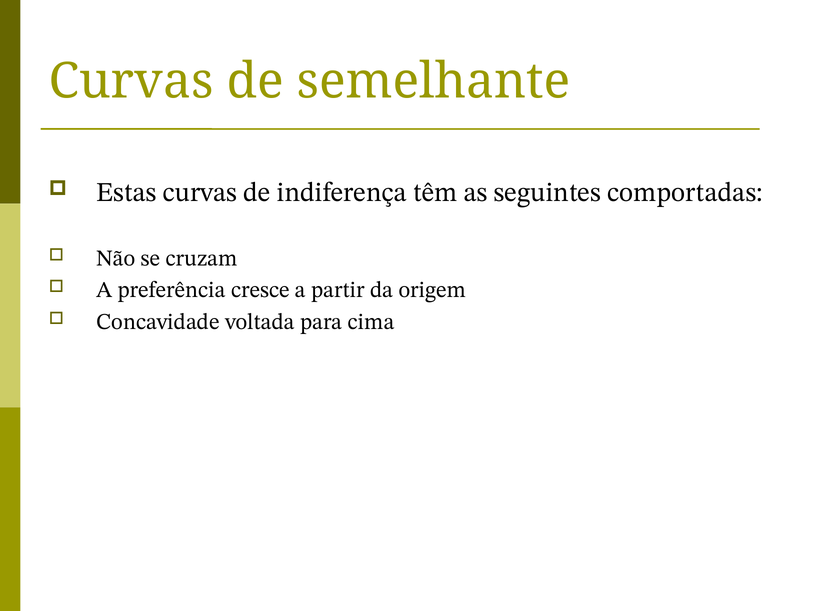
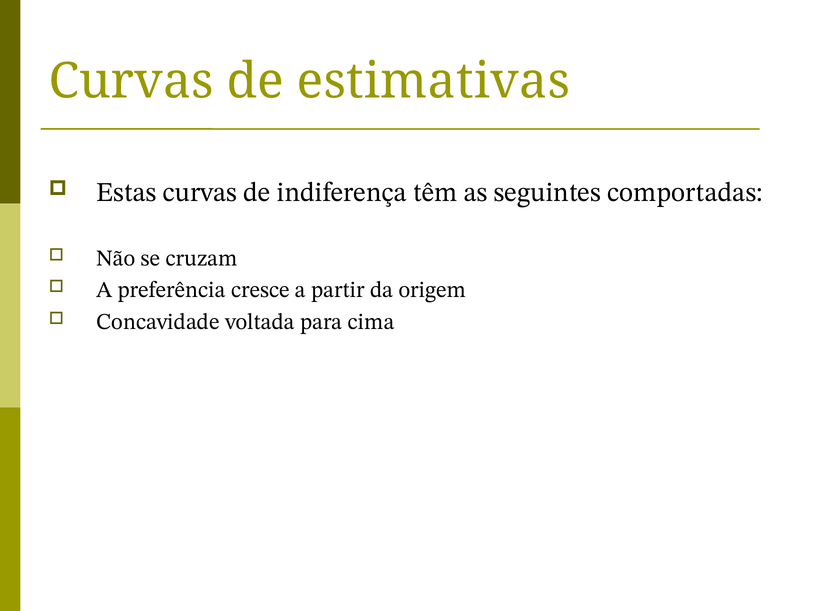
semelhante: semelhante -> estimativas (433, 81)
